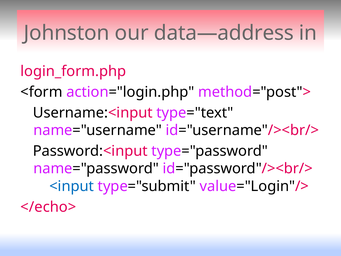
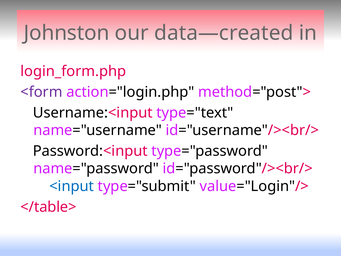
data—address: data—address -> data—created (224, 33)
<form colour: black -> purple (41, 92)
</echo>: </echo> -> </table> (48, 207)
